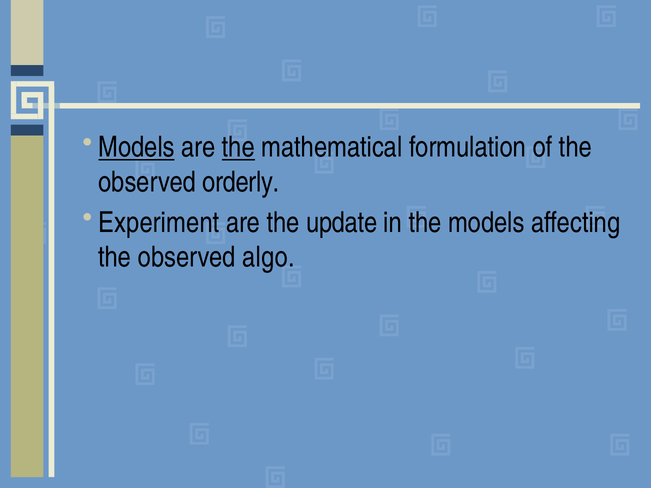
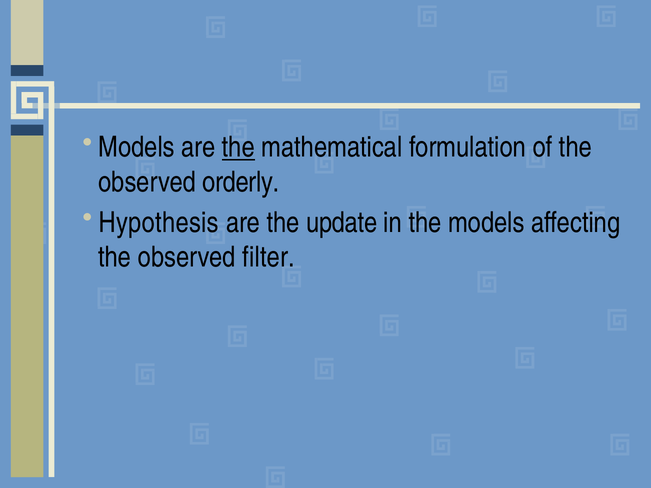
Models underline: present -> none (136, 147)
Experiment: Experiment -> Hypothesis (159, 223)
algo: algo -> filter (269, 257)
